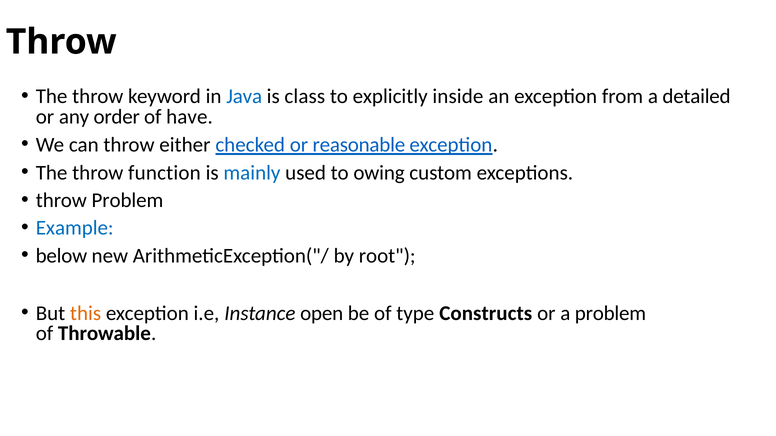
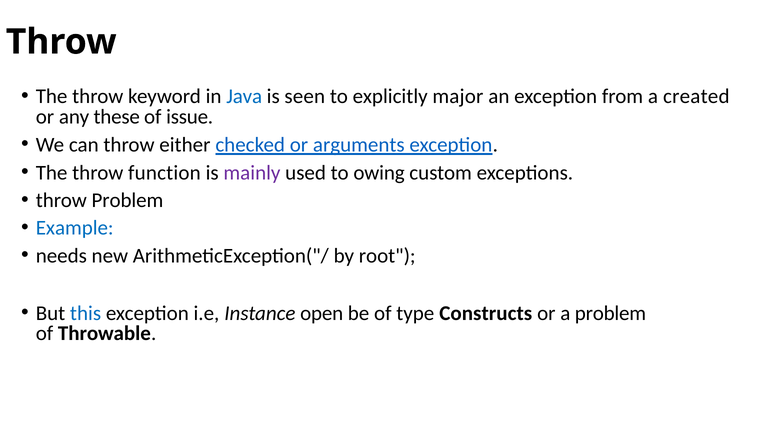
class: class -> seen (305, 97)
inside: inside -> major (458, 97)
detailed: detailed -> created (696, 97)
order: order -> these (117, 117)
have: have -> issue (190, 117)
reasonable: reasonable -> arguments (359, 145)
mainly colour: blue -> purple (252, 173)
below: below -> needs (61, 256)
this colour: orange -> blue (86, 314)
